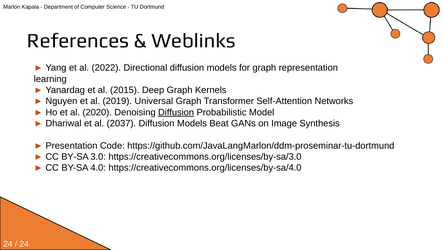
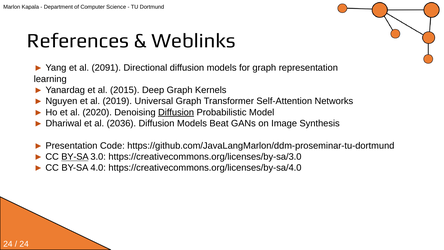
2022: 2022 -> 2091 (106, 68)
2037: 2037 -> 2036 (121, 123)
BY-SA underline: none -> present (75, 157)
